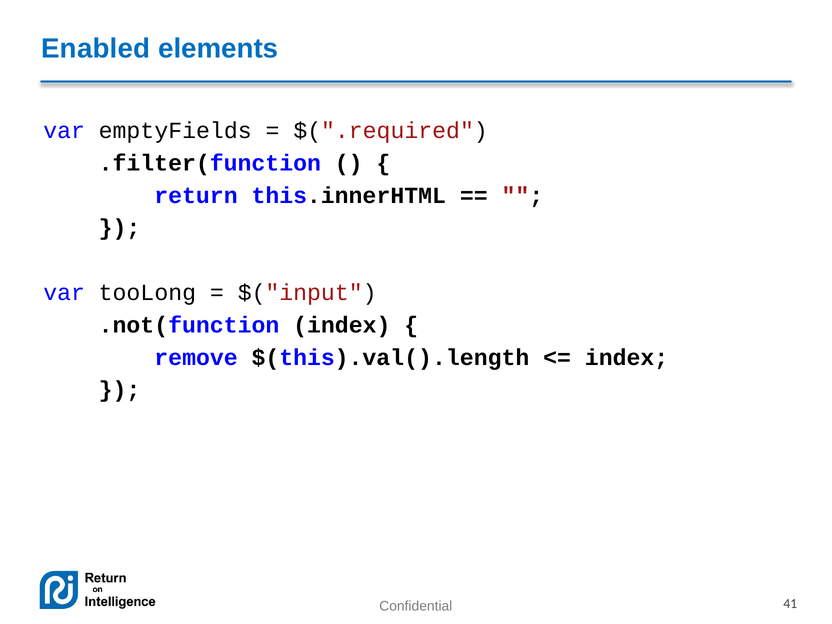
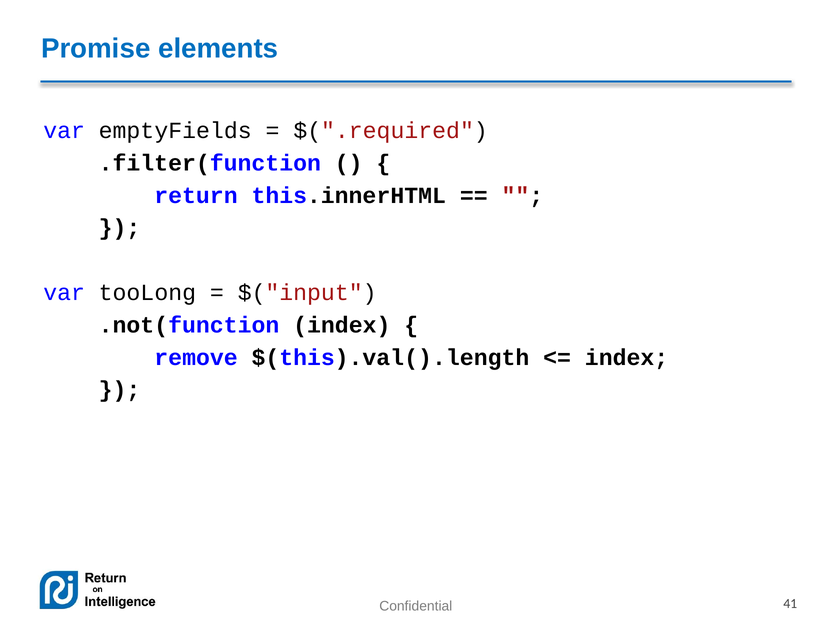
Enabled: Enabled -> Promise (96, 49)
